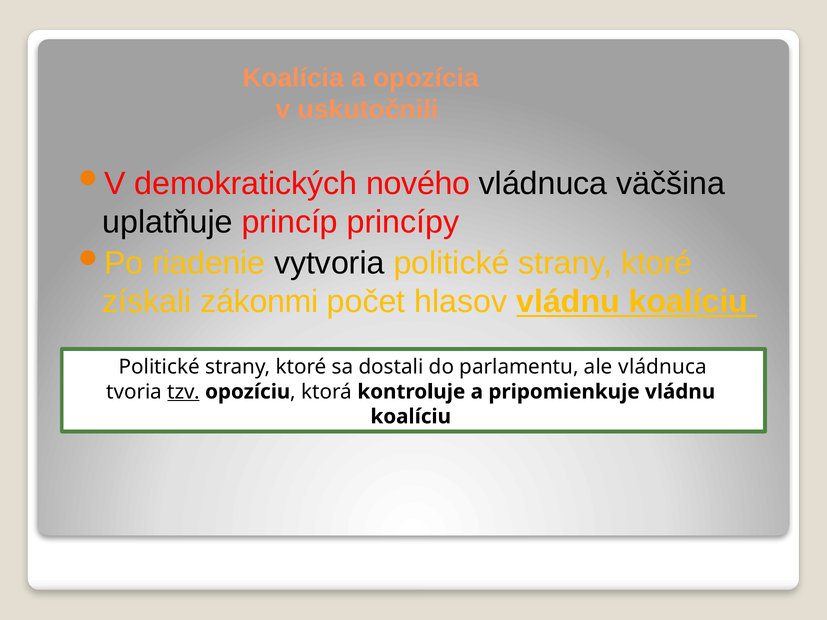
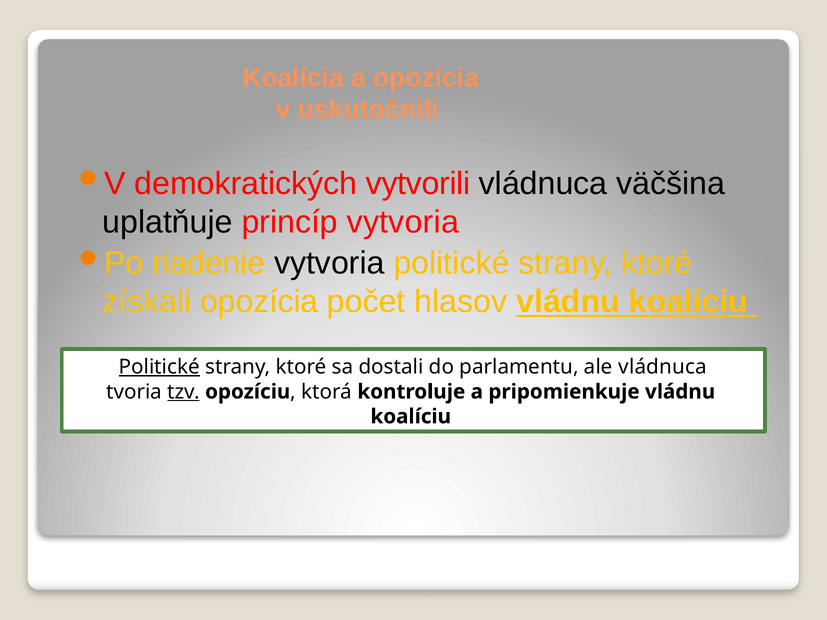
nového: nového -> vytvorili (418, 184)
princíp princípy: princípy -> vytvoria (403, 222)
získali zákonmi: zákonmi -> opozícia (259, 302)
Politické underline: none -> present (159, 367)
